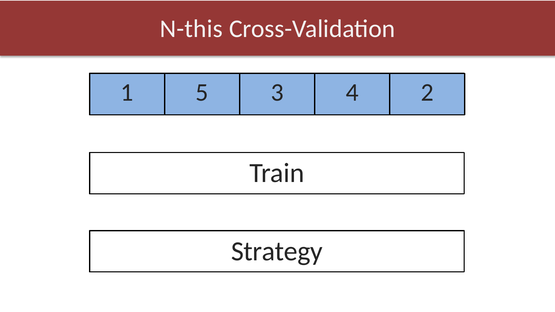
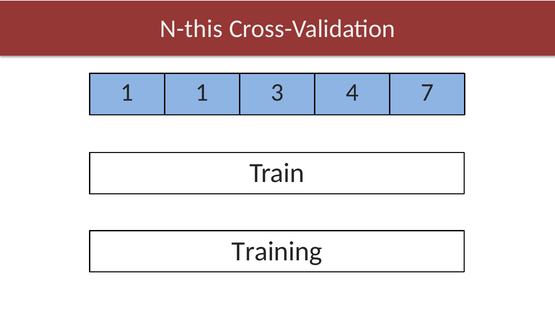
1 5: 5 -> 1 (202, 93)
2: 2 -> 7 (427, 93)
Strategy: Strategy -> Training (277, 251)
